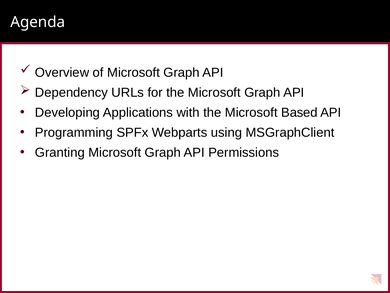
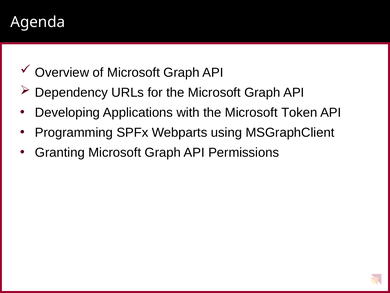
Based: Based -> Token (299, 112)
